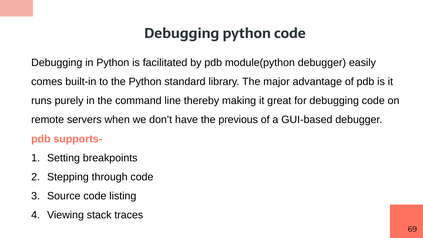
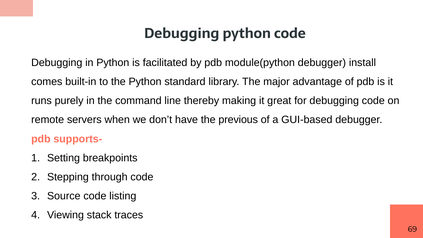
easily: easily -> install (362, 63)
